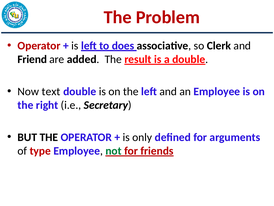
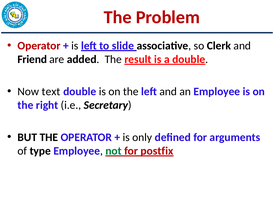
does: does -> slide (123, 46)
type colour: red -> black (40, 151)
friends: friends -> postfix (157, 151)
